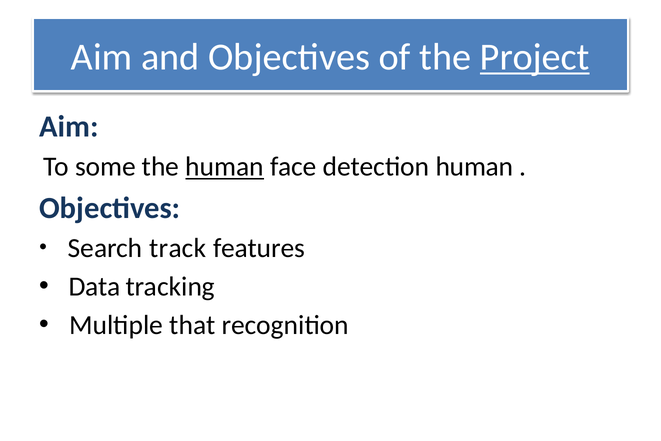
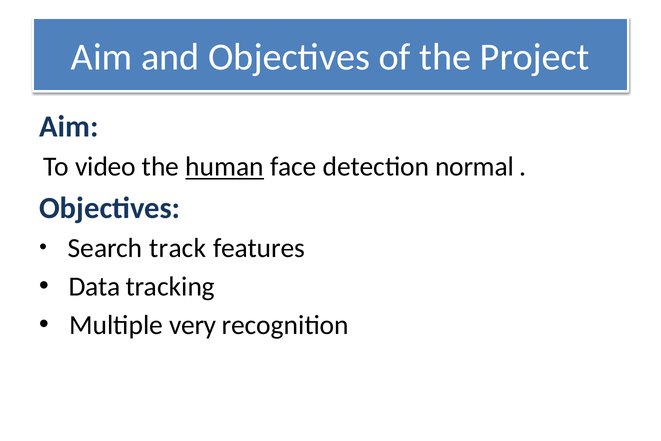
Project underline: present -> none (535, 57)
some: some -> video (105, 167)
detection human: human -> normal (474, 167)
that: that -> very (193, 325)
